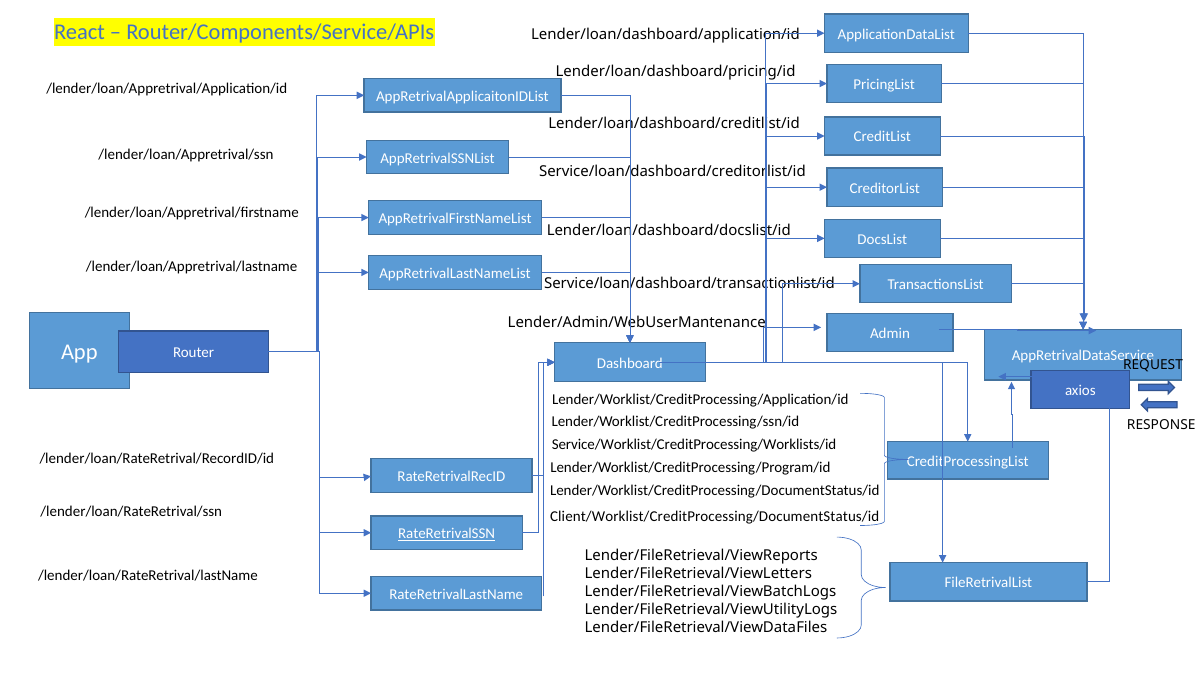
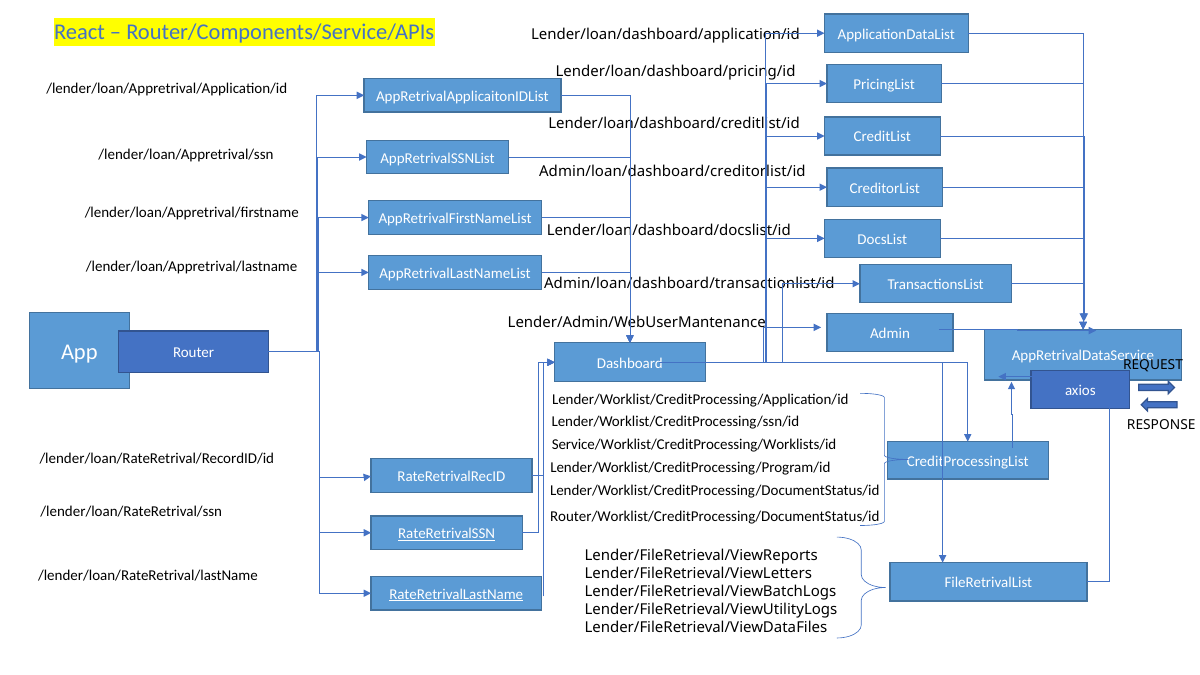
Service/loan/dashboard/creditorlist/id: Service/loan/dashboard/creditorlist/id -> Admin/loan/dashboard/creditorlist/id (672, 171)
Service/loan/dashboard/transactionlist/id: Service/loan/dashboard/transactionlist/id -> Admin/loan/dashboard/transactionlist/id (689, 283)
Client/Worklist/CreditProcessing/DocumentStatus/id: Client/Worklist/CreditProcessing/DocumentStatus/id -> Router/Worklist/CreditProcessing/DocumentStatus/id (715, 517)
RateRetrivalLastName underline: none -> present (456, 594)
